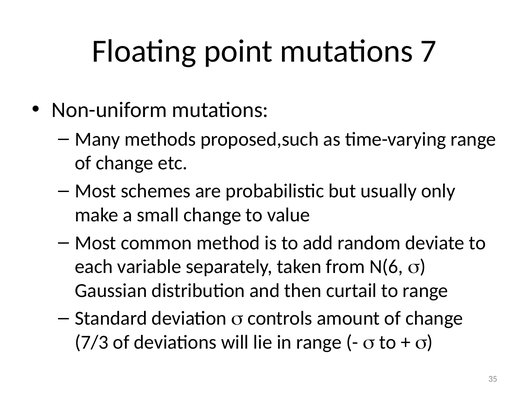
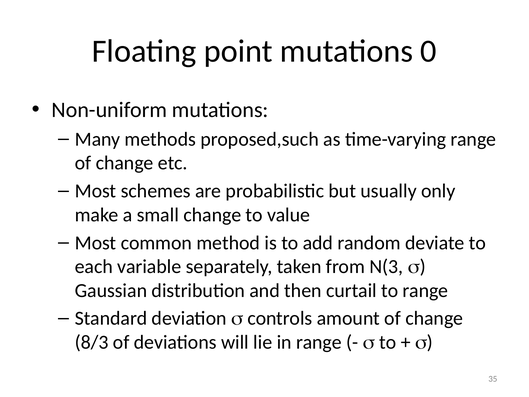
7: 7 -> 0 (429, 51)
N(6: N(6 -> N(3 (386, 266)
7/3: 7/3 -> 8/3 (92, 342)
